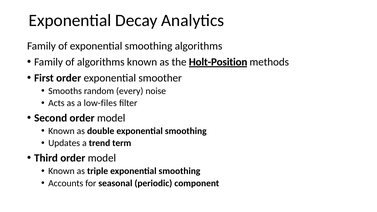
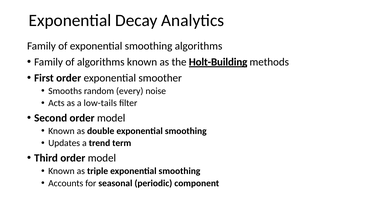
Holt-Position: Holt-Position -> Holt-Building (218, 62)
low-files: low-files -> low-tails (100, 103)
